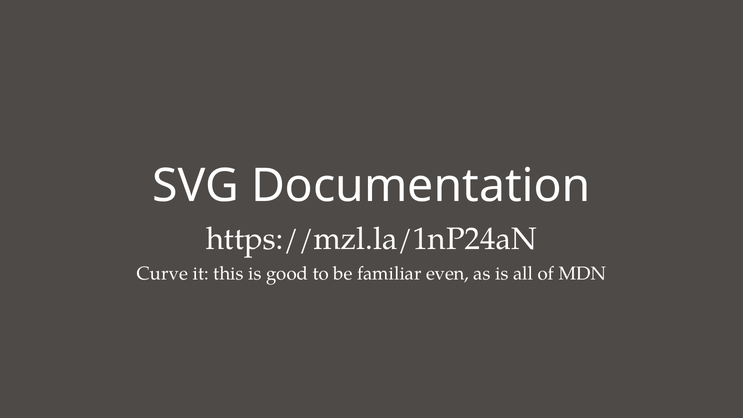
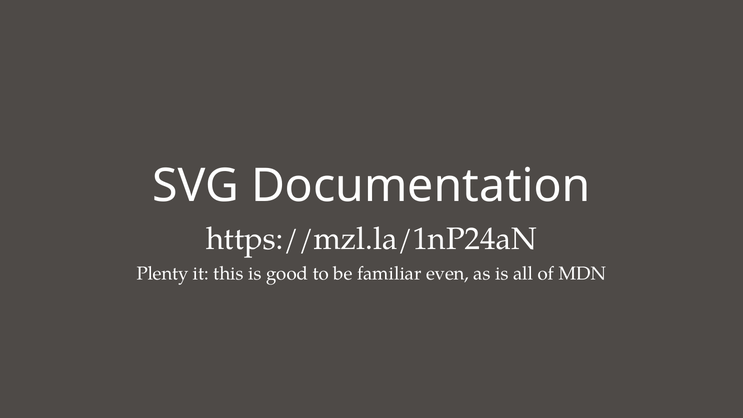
Curve: Curve -> Plenty (162, 273)
